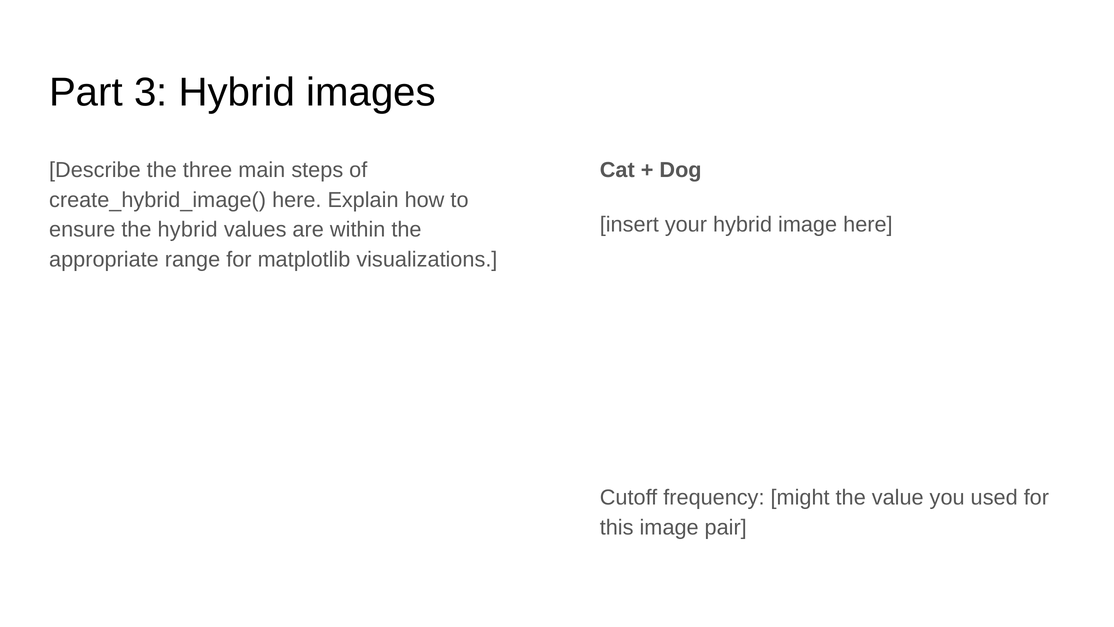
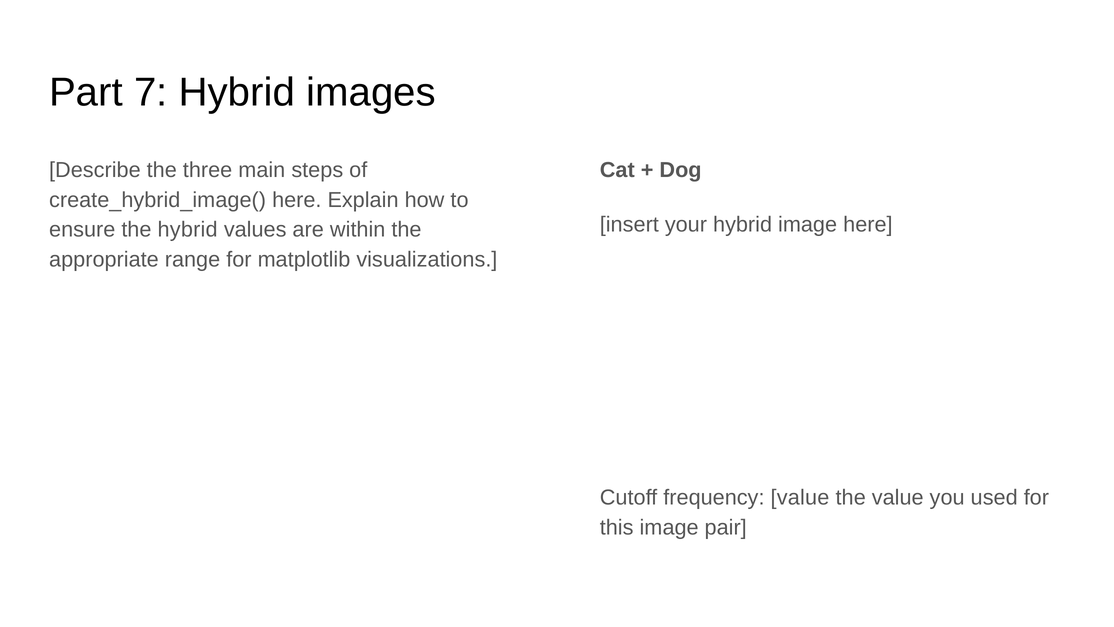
3: 3 -> 7 (151, 92)
frequency might: might -> value (800, 498)
